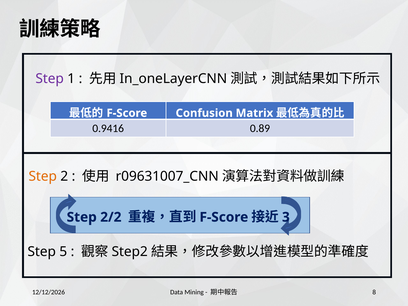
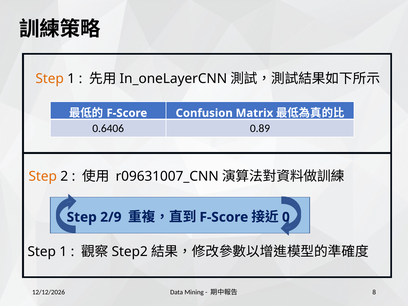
Step colour: purple -> orange (50, 79)
0.9416: 0.9416 -> 0.6406 (108, 128)
2/2: 2/2 -> 2/9 (111, 217)
3: 3 -> 0 (286, 217)
5: 5 -> 1 (63, 252)
